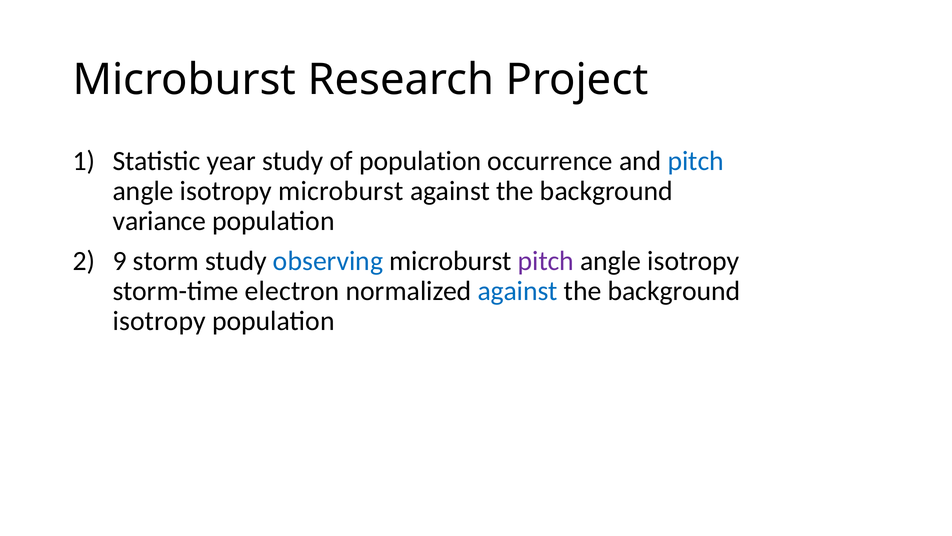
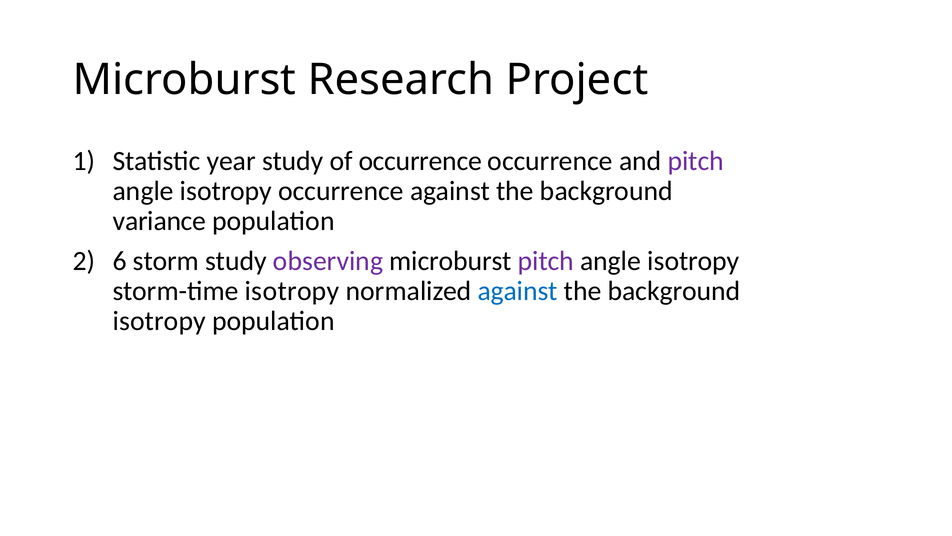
of population: population -> occurrence (420, 161)
pitch colour: blue -> purple (696, 161)
isotropy microburst: microburst -> occurrence (341, 191)
9: 9 -> 6 (120, 261)
observing colour: blue -> purple (328, 261)
storm-time electron: electron -> isotropy (292, 291)
